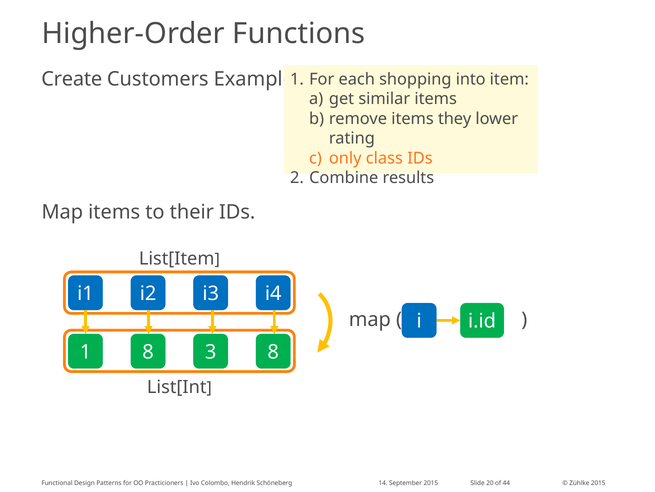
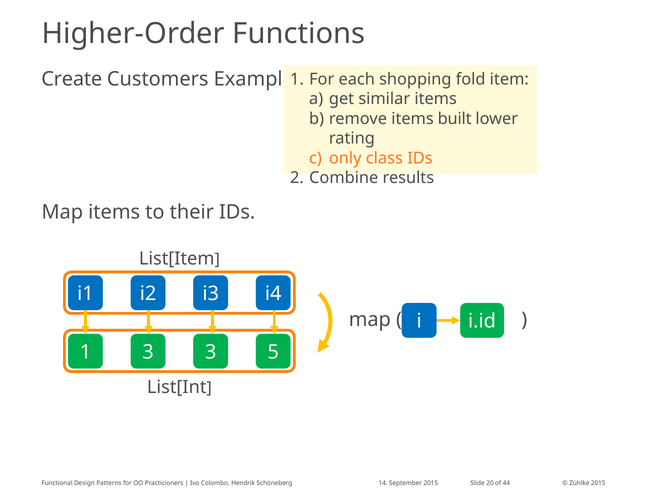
into: into -> fold (471, 79)
they: they -> built (455, 119)
1 8: 8 -> 3 (148, 351)
3 8: 8 -> 5 (273, 351)
